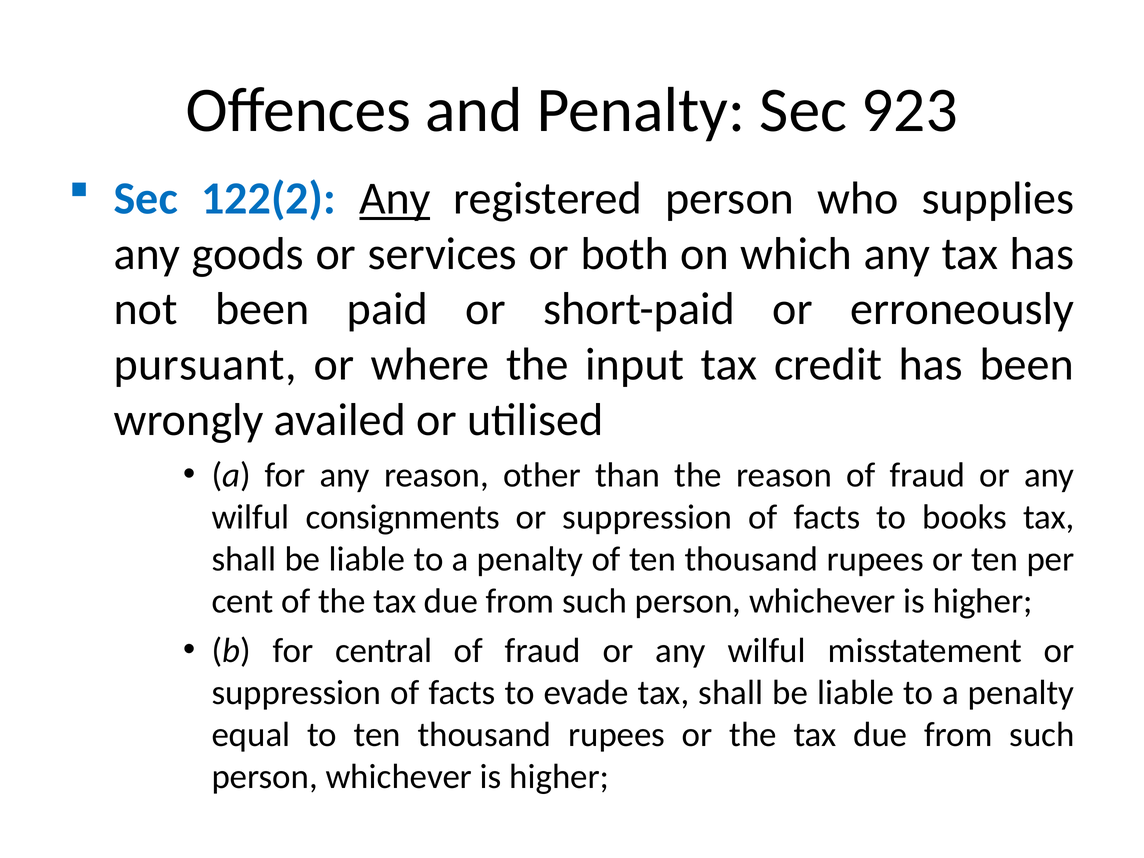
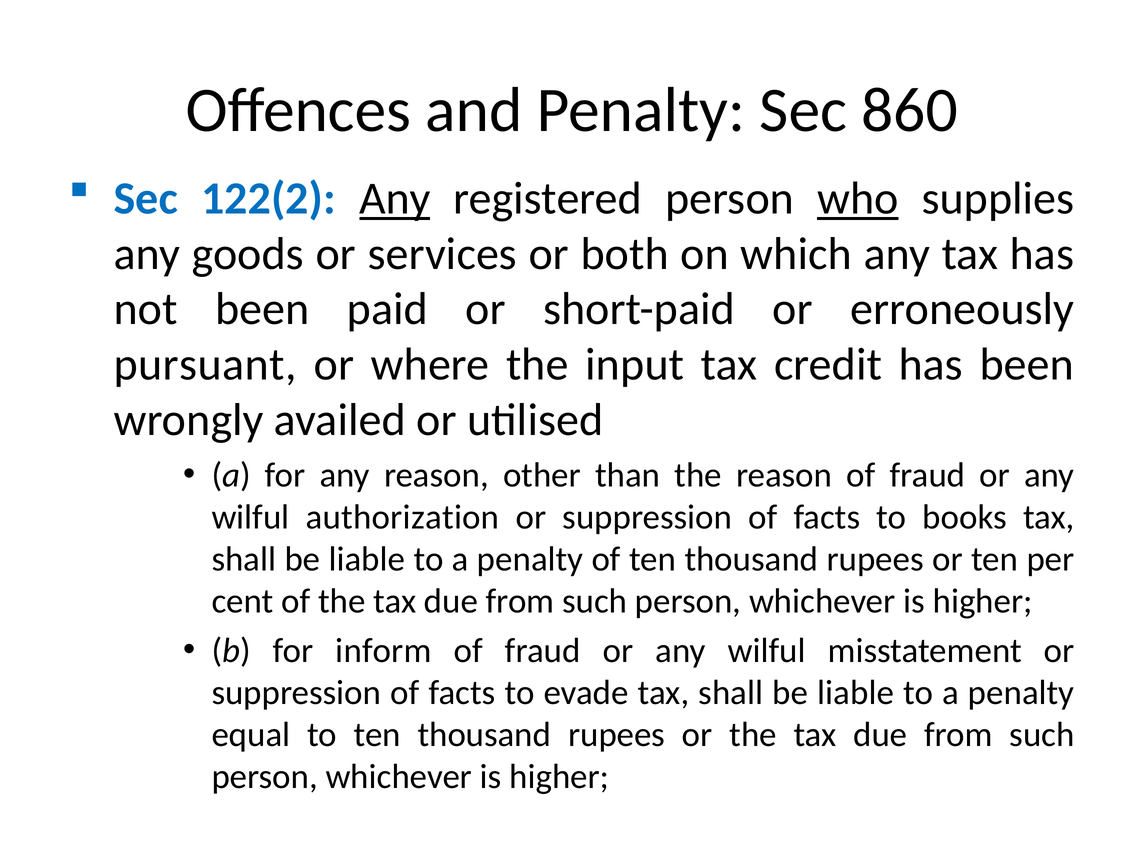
923: 923 -> 860 (910, 110)
who underline: none -> present (858, 199)
consignments: consignments -> authorization (403, 517)
central: central -> inform (383, 651)
